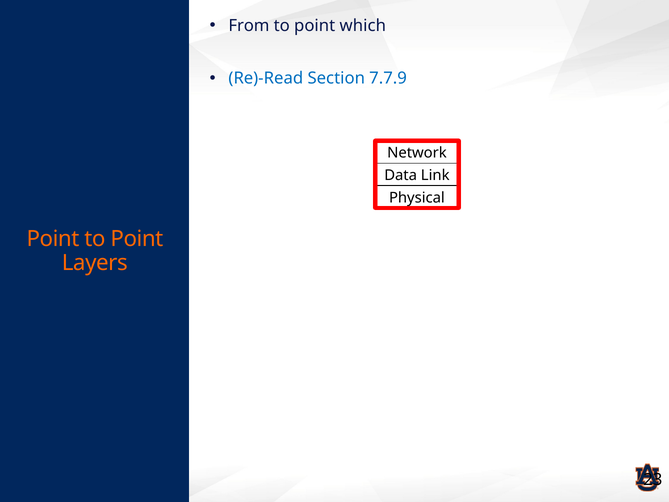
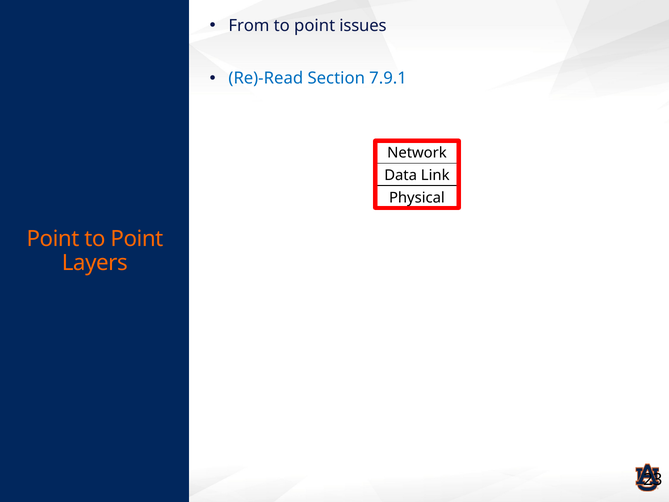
which: which -> issues (363, 26)
7.7.9: 7.7.9 -> 7.9.1 (388, 78)
